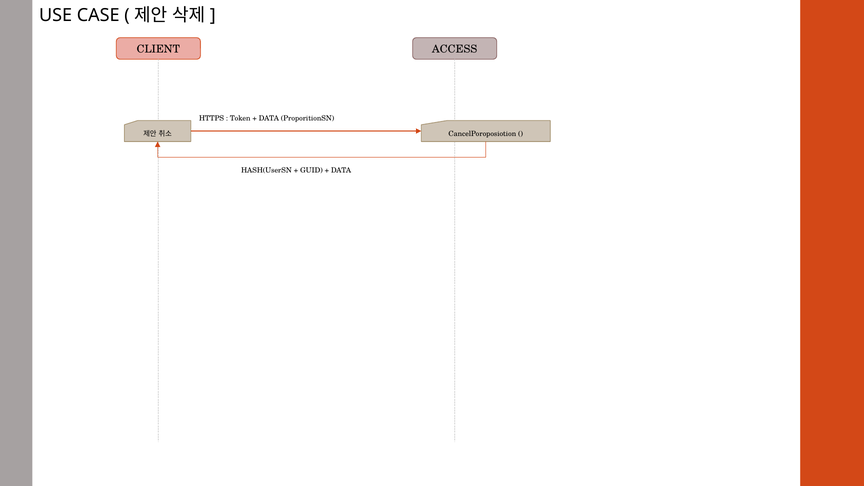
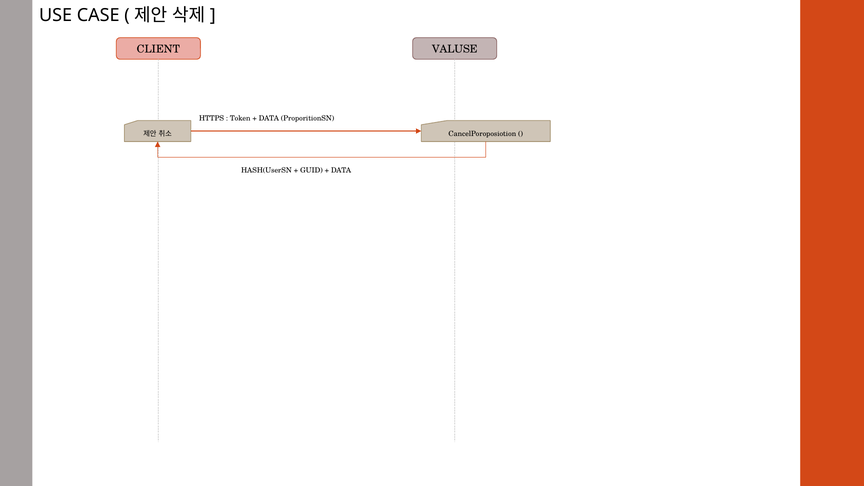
ACCESS: ACCESS -> VALUSE (455, 49)
